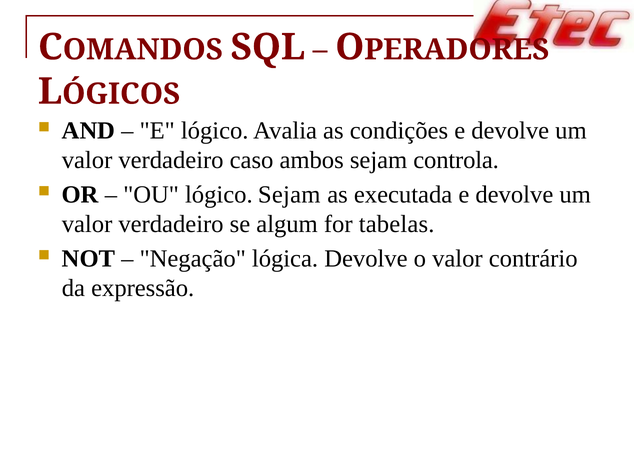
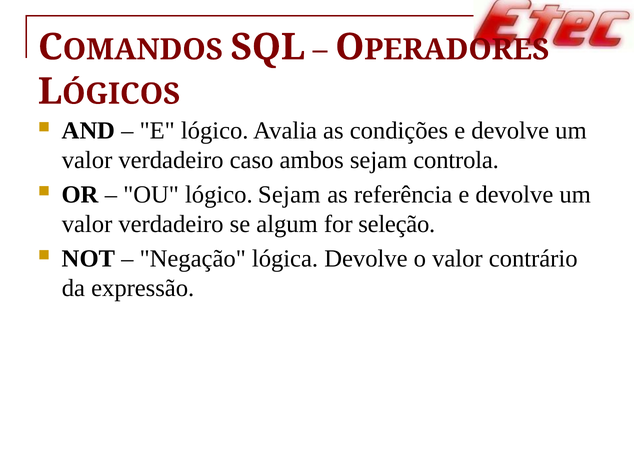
executada: executada -> referência (403, 195)
tabelas: tabelas -> seleção (397, 224)
